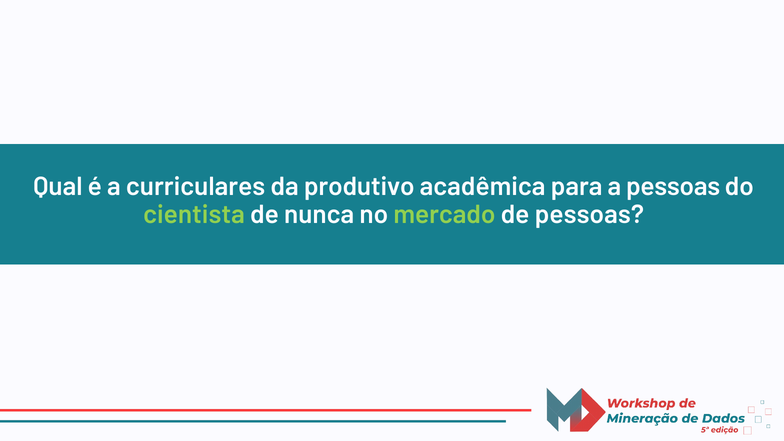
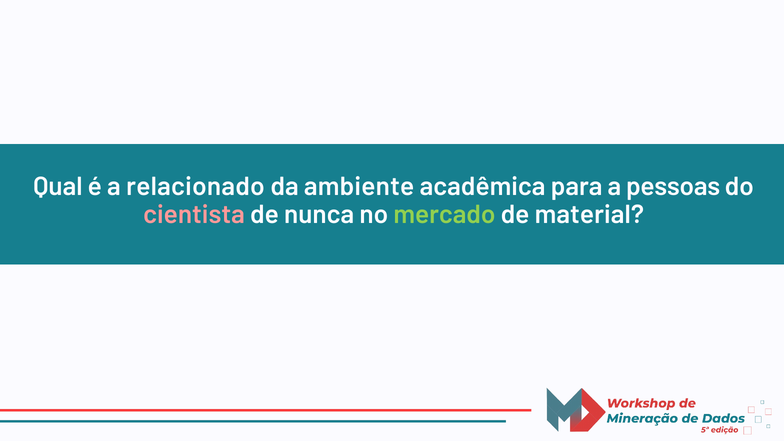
curriculares: curriculares -> relacionado (195, 187)
produtivo: produtivo -> ambiente (359, 187)
cientista colour: light green -> pink (194, 215)
de pessoas: pessoas -> material (589, 215)
